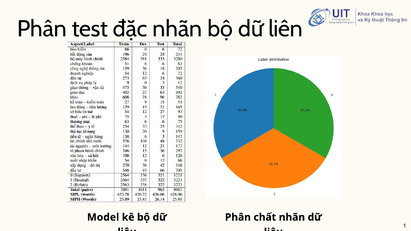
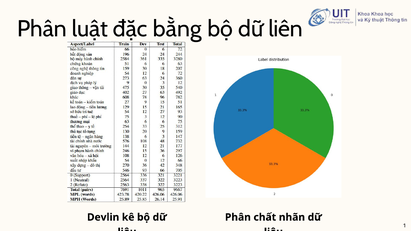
test: test -> luật (90, 29)
đặc nhãn: nhãn -> bằng (177, 29)
Model: Model -> Devlin (103, 217)
